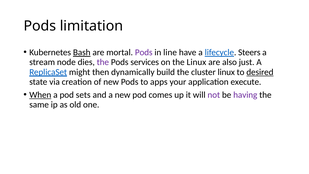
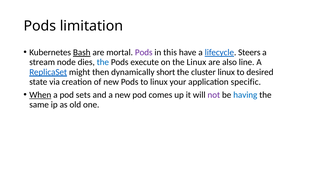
line: line -> this (170, 52)
the colour: purple -> blue (103, 62)
services: services -> execute (145, 62)
just: just -> line (247, 62)
build: build -> short (166, 72)
desired underline: present -> none (260, 72)
to apps: apps -> linux (159, 82)
execute: execute -> specific (246, 82)
having colour: purple -> blue (245, 95)
